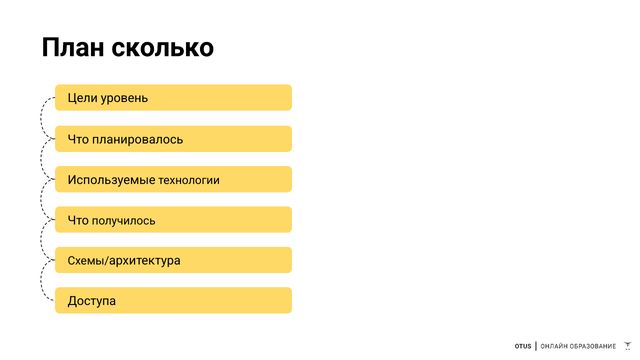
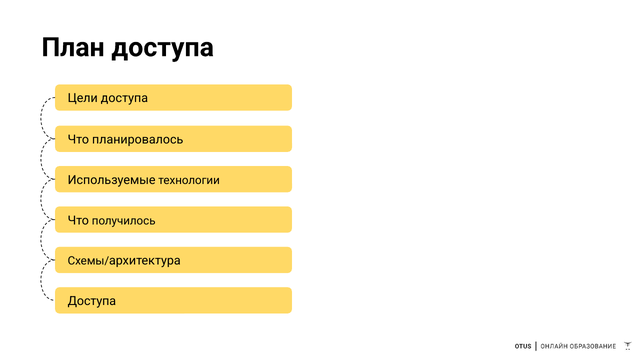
План сколько: сколько -> доступа (163, 47)
Цели уровень: уровень -> доступа (124, 98)
